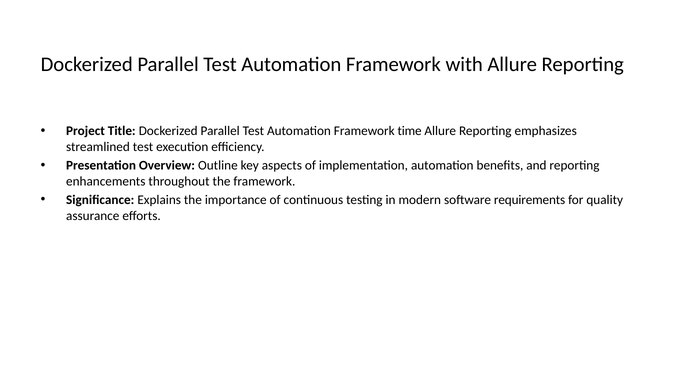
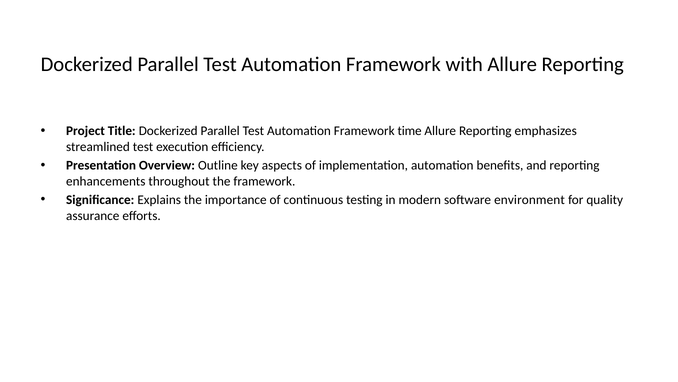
requirements: requirements -> environment (529, 199)
